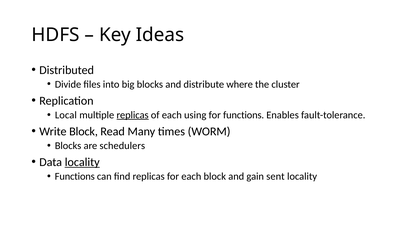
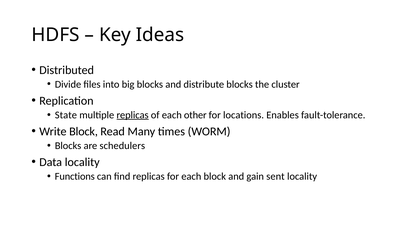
distribute where: where -> blocks (240, 84)
Local: Local -> State (66, 115)
using: using -> other (195, 115)
for functions: functions -> locations (244, 115)
locality underline: present -> none (82, 162)
